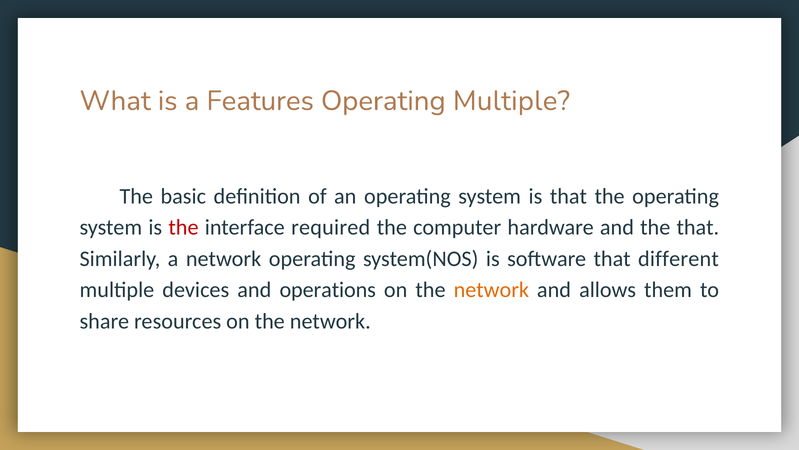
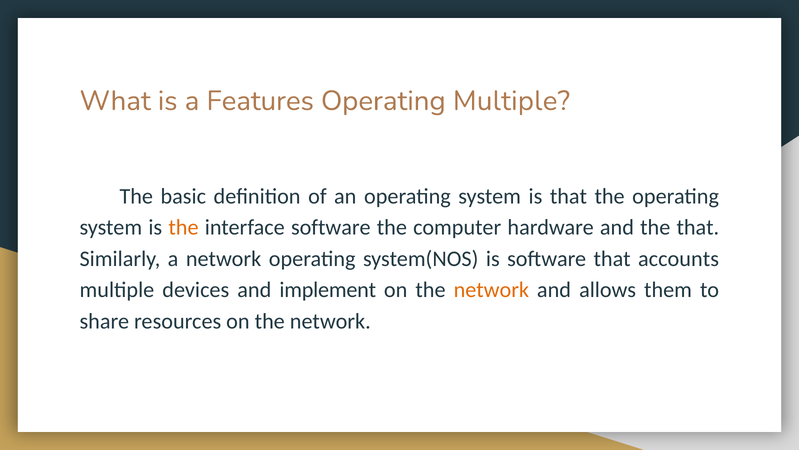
the colour: red -> orange (183, 227)
interface required: required -> software (331, 227)
different: different -> accounts (679, 258)
operations: operations -> implement (328, 290)
